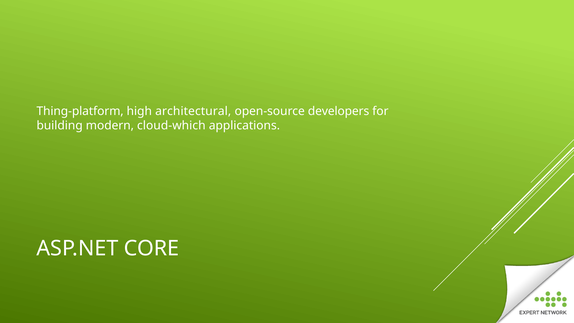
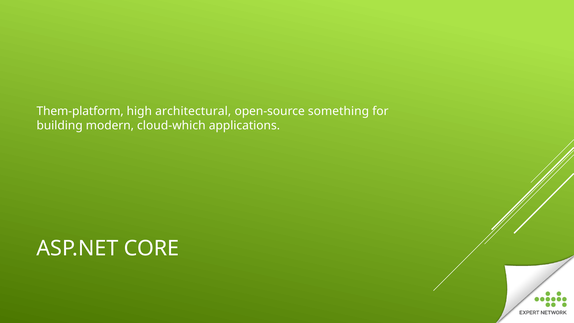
Thing-platform: Thing-platform -> Them-platform (80, 111)
developers: developers -> something (338, 111)
